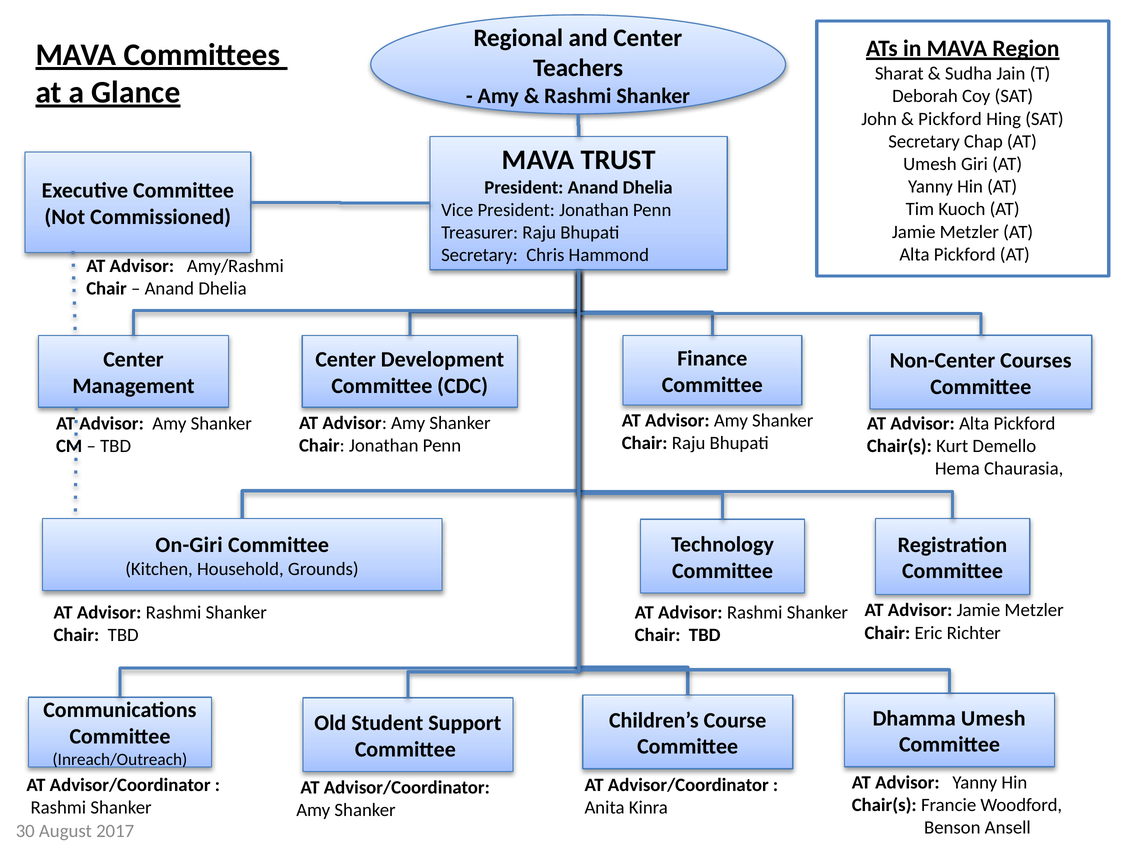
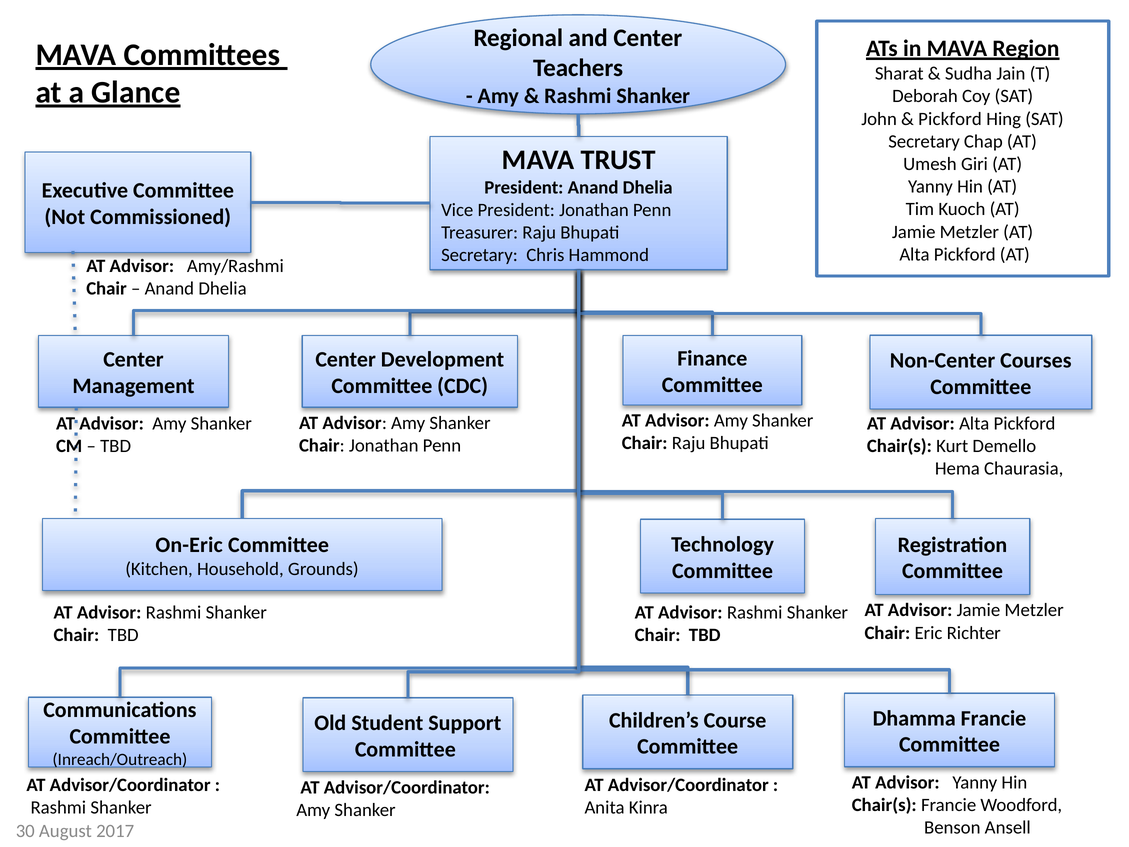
On-Giri: On-Giri -> On-Eric (189, 545)
Dhamma Umesh: Umesh -> Francie (993, 718)
